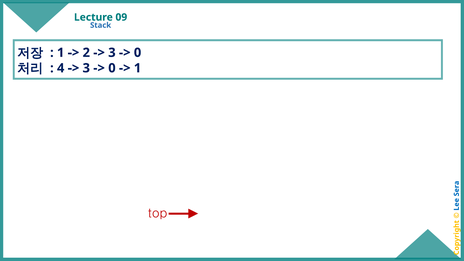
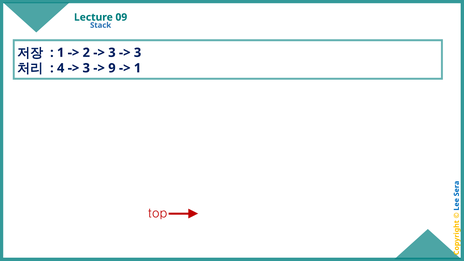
0: 0 -> 3 (138, 53)
0: 0 -> 9 (112, 68)
